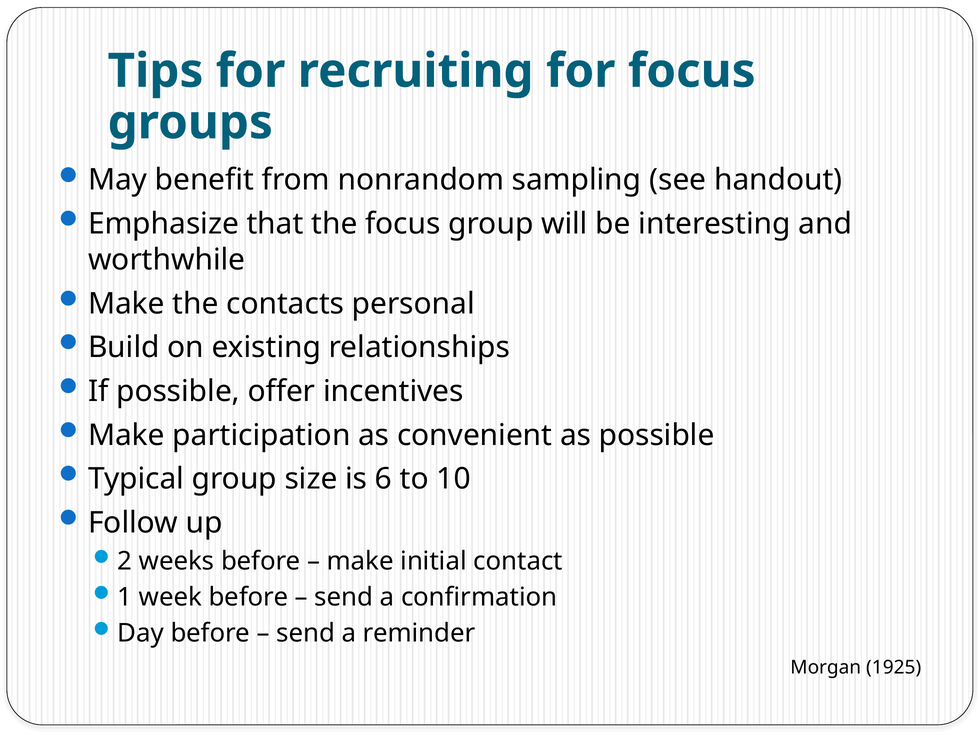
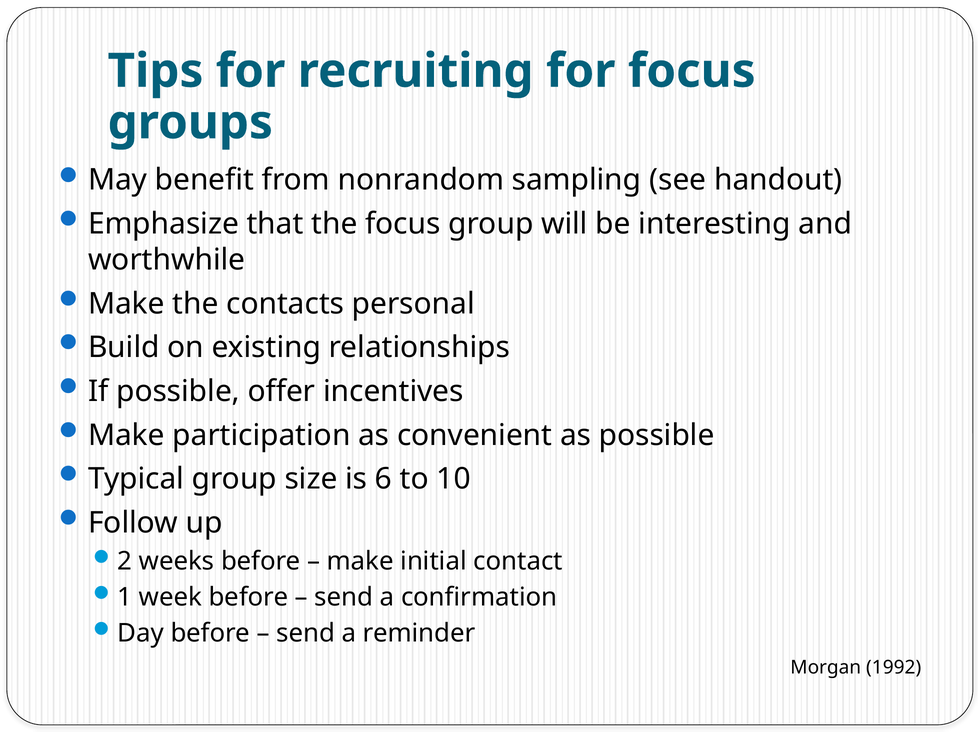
1925: 1925 -> 1992 (894, 668)
